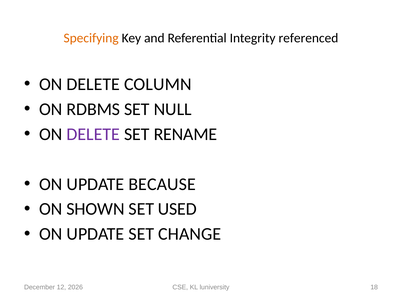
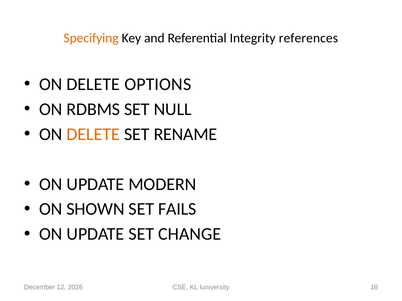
referenced: referenced -> references (308, 38)
COLUMN: COLUMN -> OPTIONS (158, 84)
DELETE colour: purple -> orange (93, 134)
BECAUSE: BECAUSE -> MODERN (162, 184)
USED: USED -> FAILS (177, 209)
